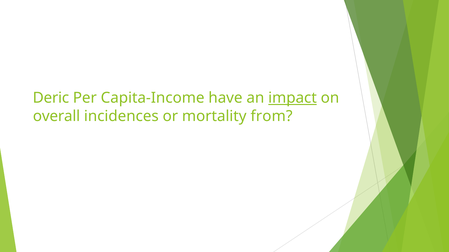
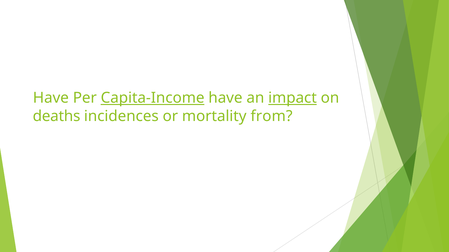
Deric: Deric -> Have (51, 98)
Capita-Income underline: none -> present (153, 98)
overall: overall -> deaths (57, 116)
